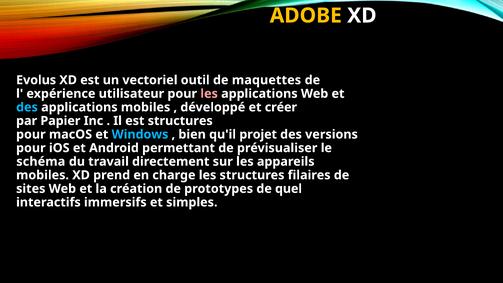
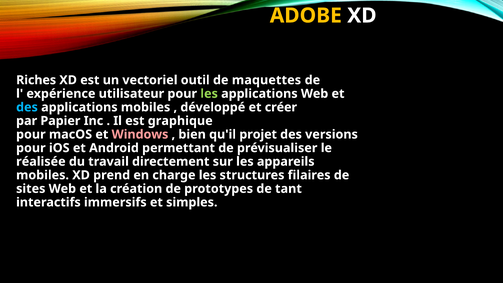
Evolus: Evolus -> Riches (36, 80)
les colour: pink -> light green (209, 94)
est structures: structures -> graphique (180, 121)
Windows colour: light blue -> pink (140, 134)
schéma: schéma -> réalisée (41, 162)
quel: quel -> tant (288, 189)
